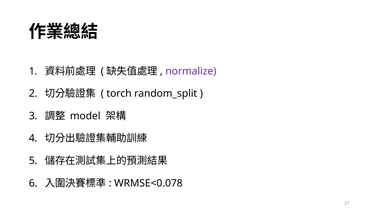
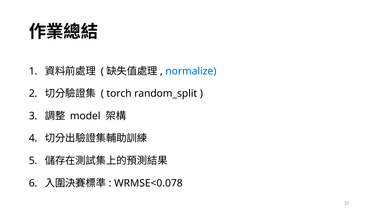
normalize colour: purple -> blue (191, 71)
